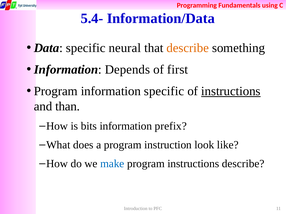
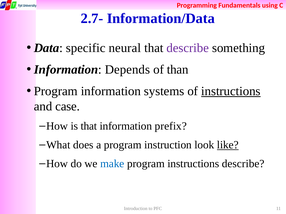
5.4-: 5.4- -> 2.7- (92, 18)
describe colour: orange -> purple (188, 48)
first: first -> than (178, 70)
information specific: specific -> systems (164, 91)
than: than -> case (68, 107)
is bits: bits -> that (89, 126)
like underline: none -> present (228, 145)
